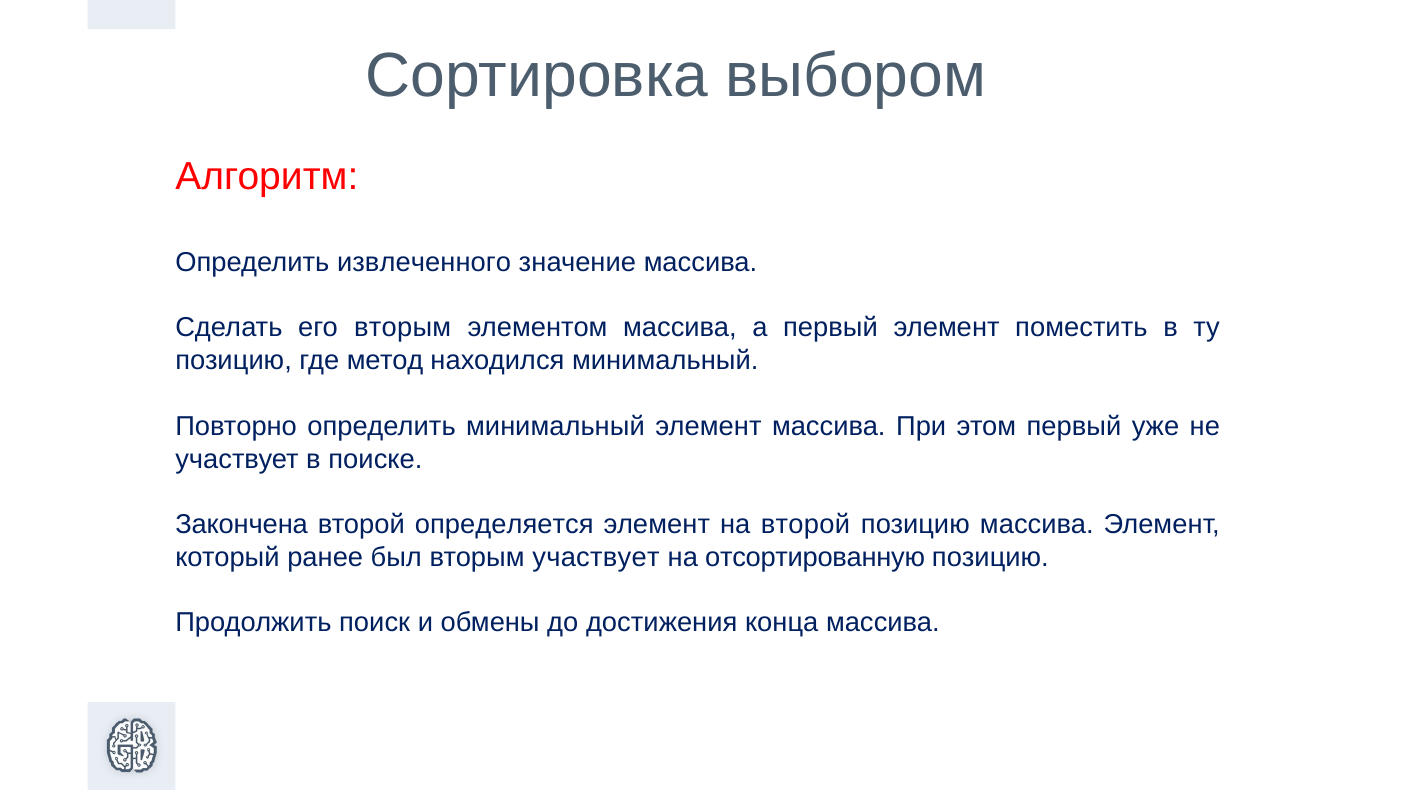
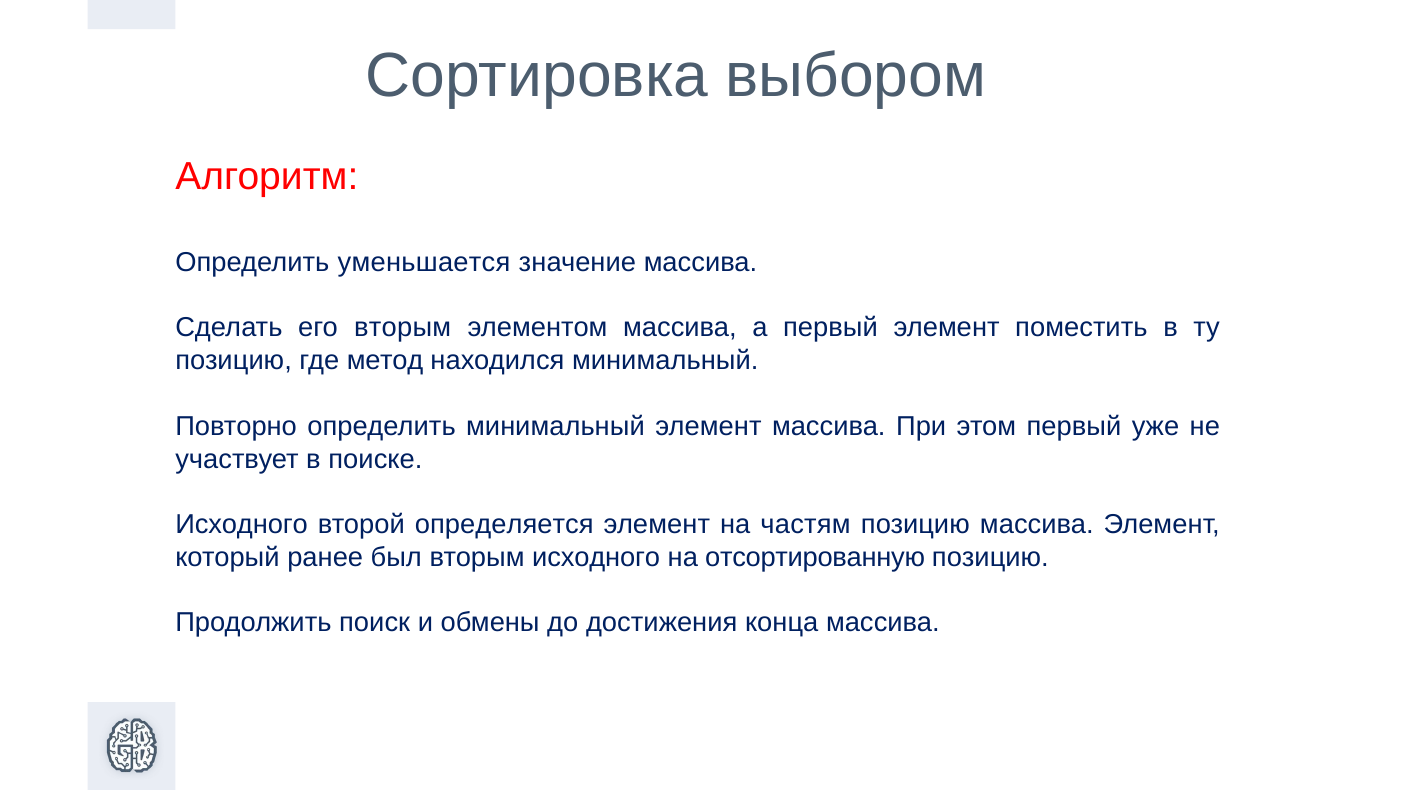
извлеченного: извлеченного -> уменьшается (424, 262)
Закончена: Закончена -> Исходного (242, 524)
на второй: второй -> частям (806, 524)
вторым участвует: участвует -> исходного (596, 557)
